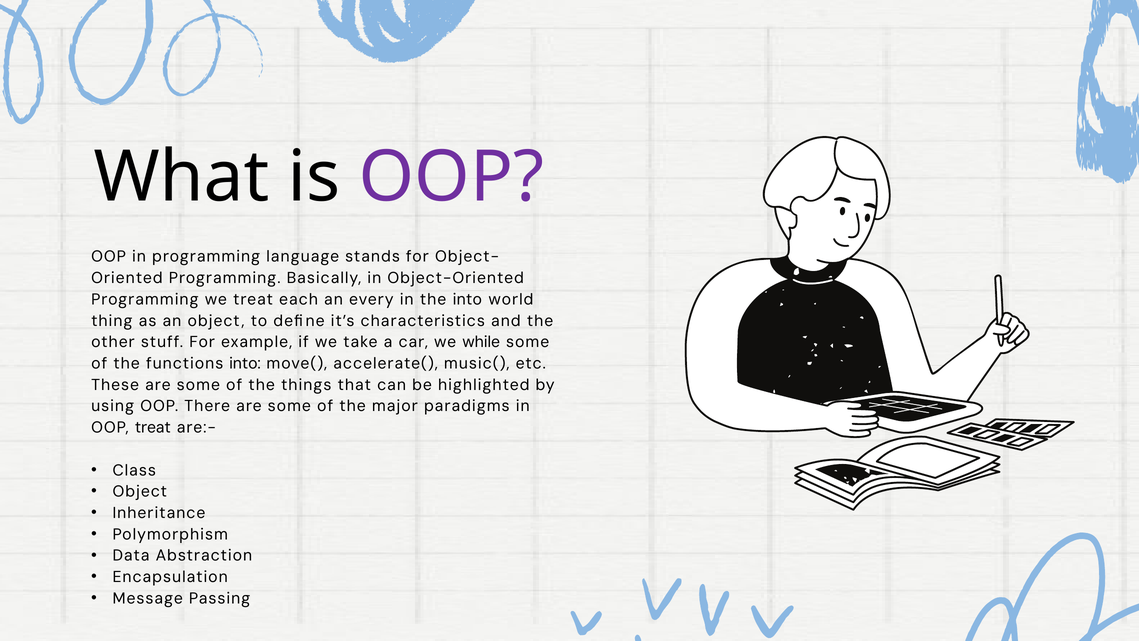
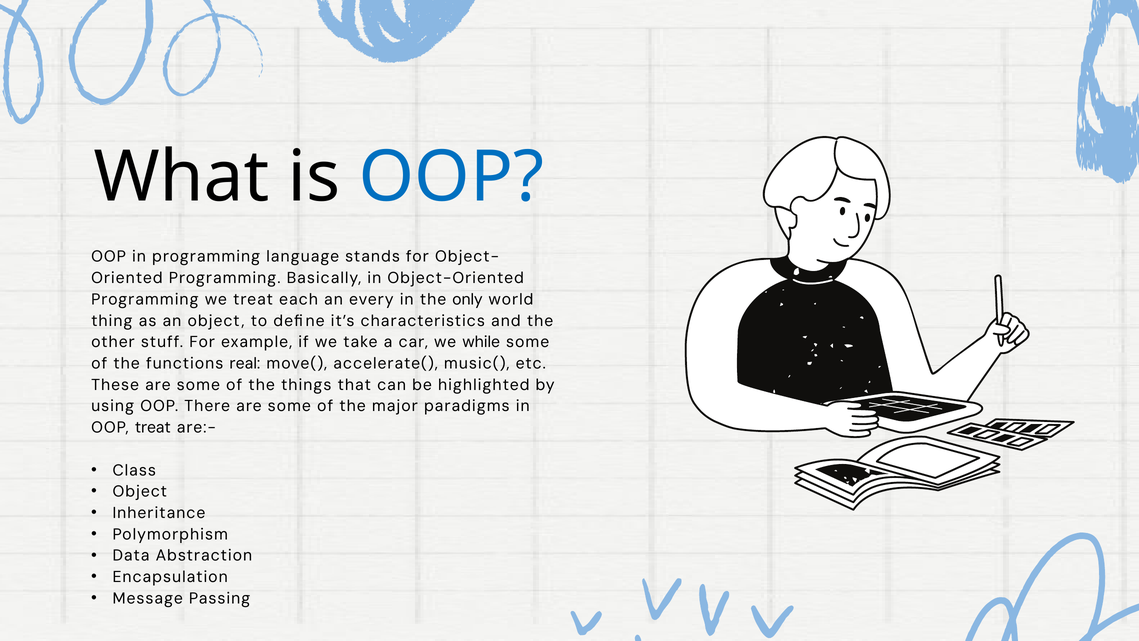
OOP colour: purple -> blue (451, 177)
the into: into -> only (467, 299)
functions into: into -> real (245, 363)
